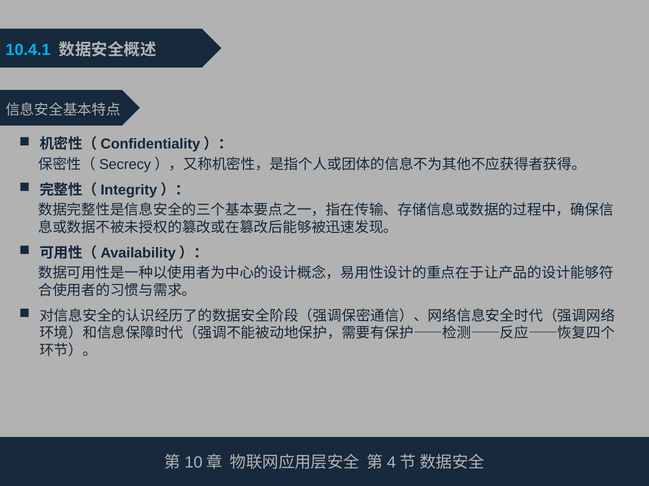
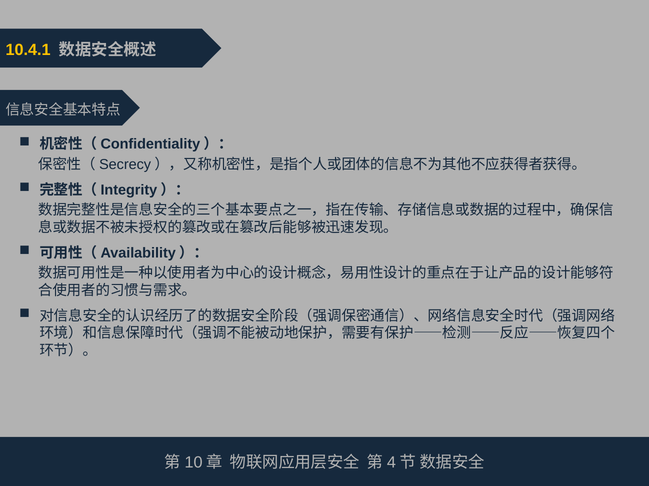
10.4.1 colour: light blue -> yellow (28, 50)
